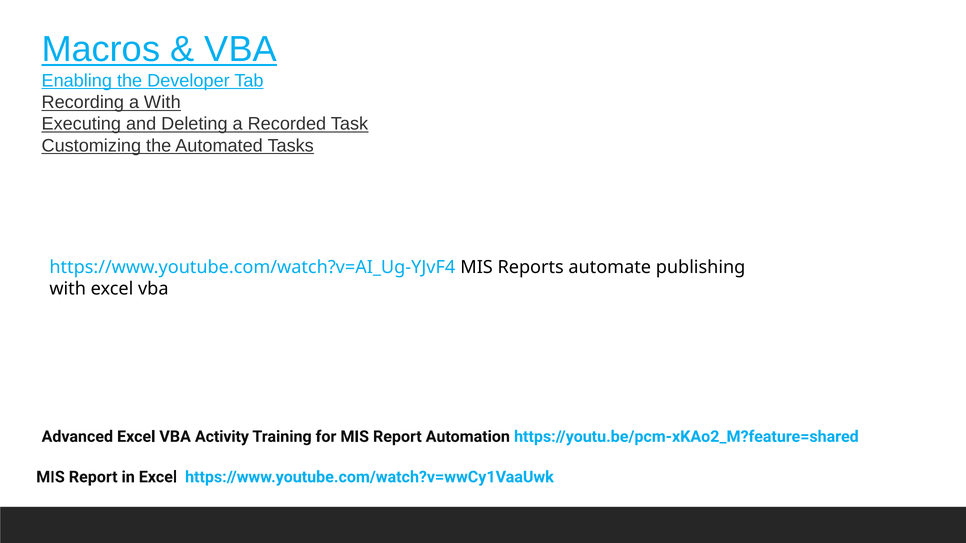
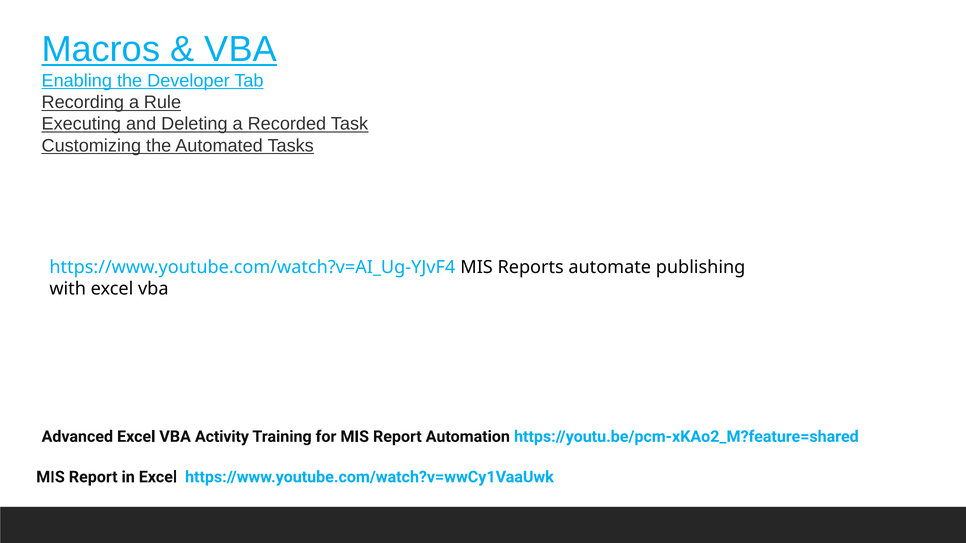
a With: With -> Rule (162, 102)
